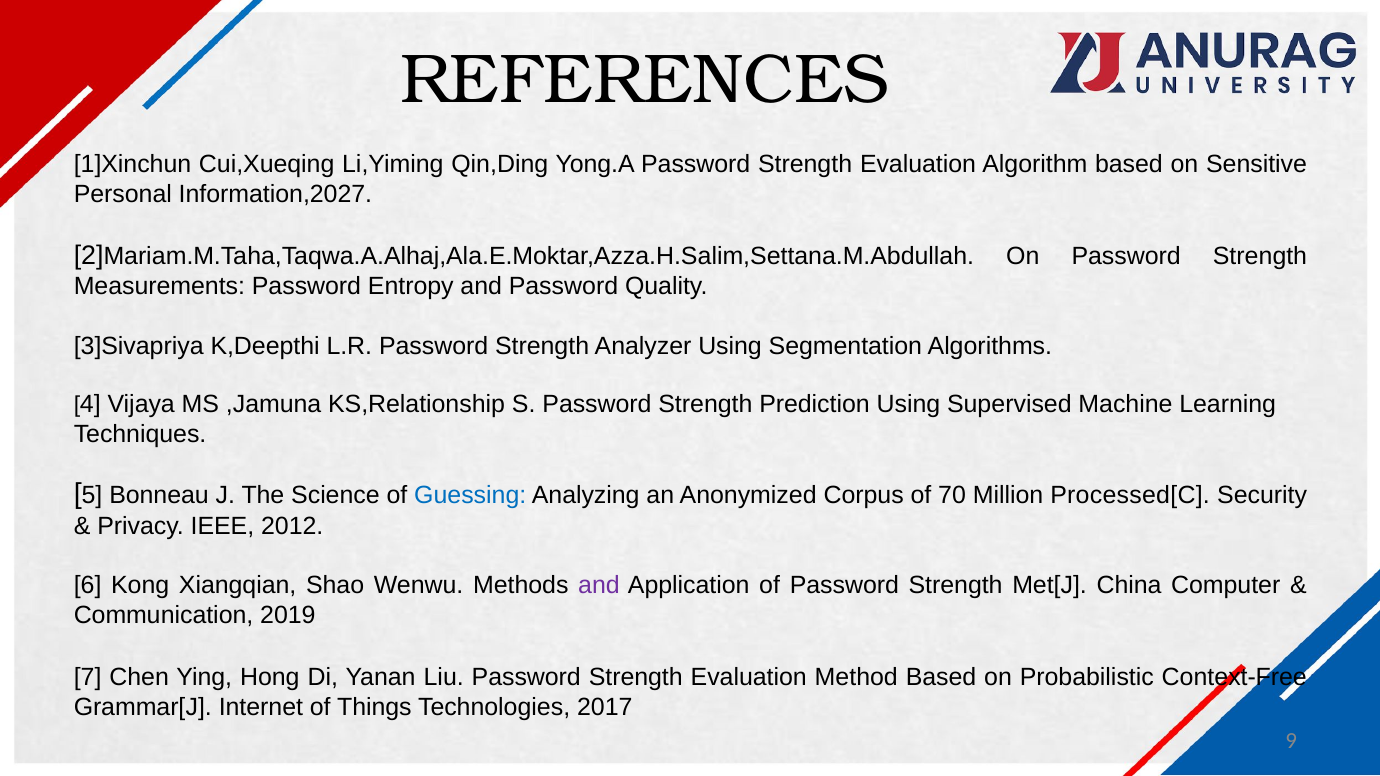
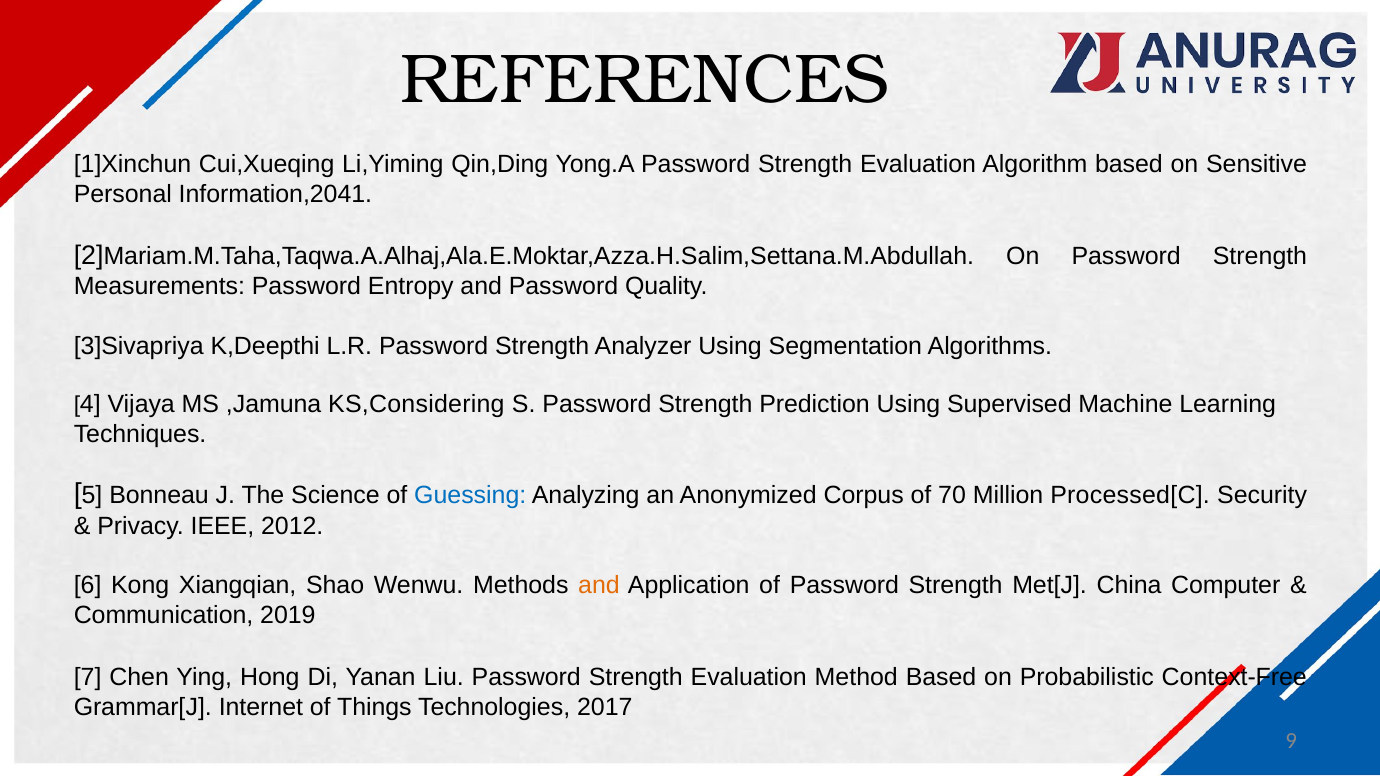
Information,2027: Information,2027 -> Information,2041 (275, 195)
KS,Relationship: KS,Relationship -> KS,Considering (416, 404)
and colour: purple -> orange (599, 586)
